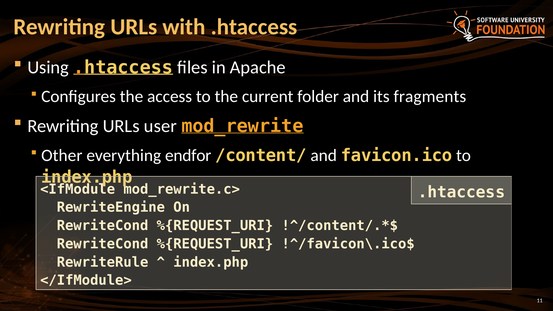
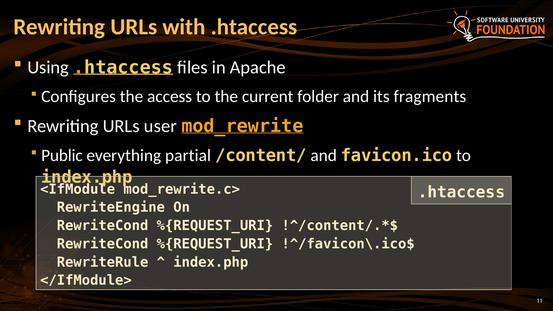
Other: Other -> Public (62, 156)
endfor: endfor -> partial (188, 156)
